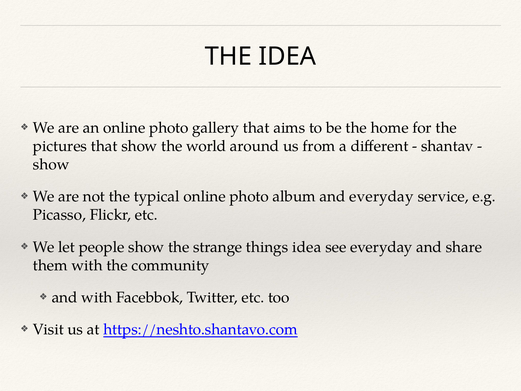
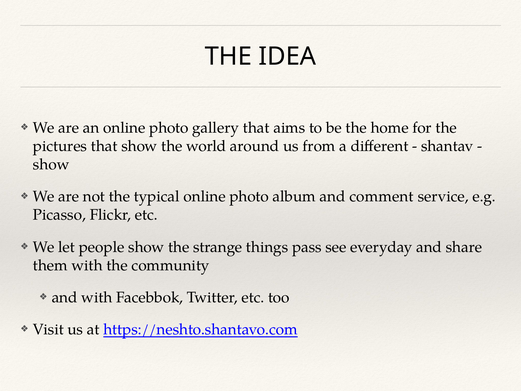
and everyday: everyday -> comment (381, 196)
things idea: idea -> pass (307, 247)
